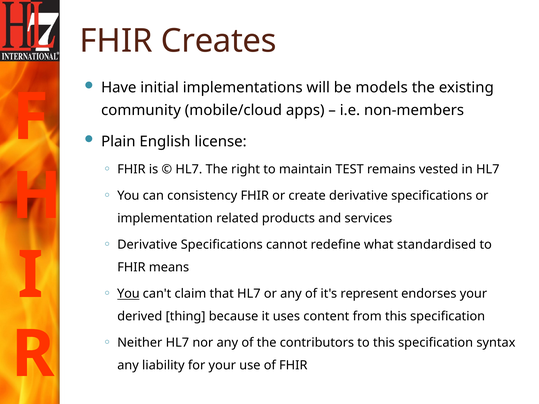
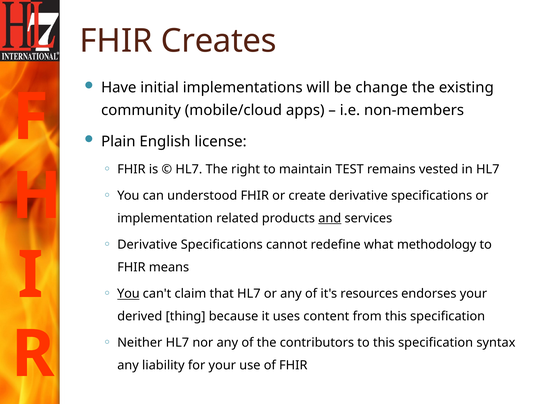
models: models -> change (382, 88)
consistency: consistency -> understood (202, 196)
and underline: none -> present (330, 218)
standardised: standardised -> methodology (437, 245)
represent: represent -> resources (369, 294)
